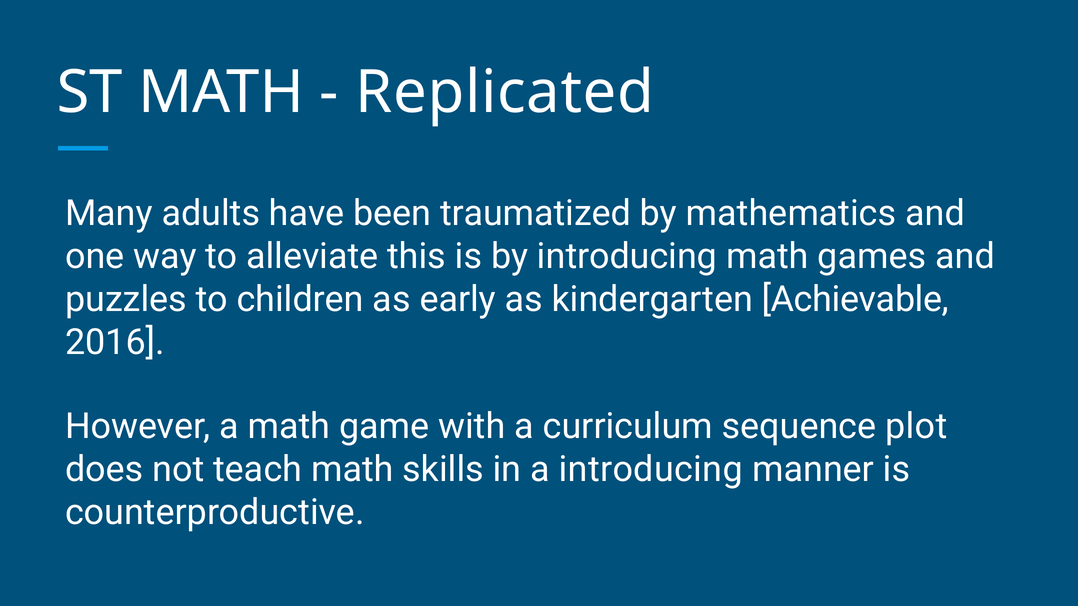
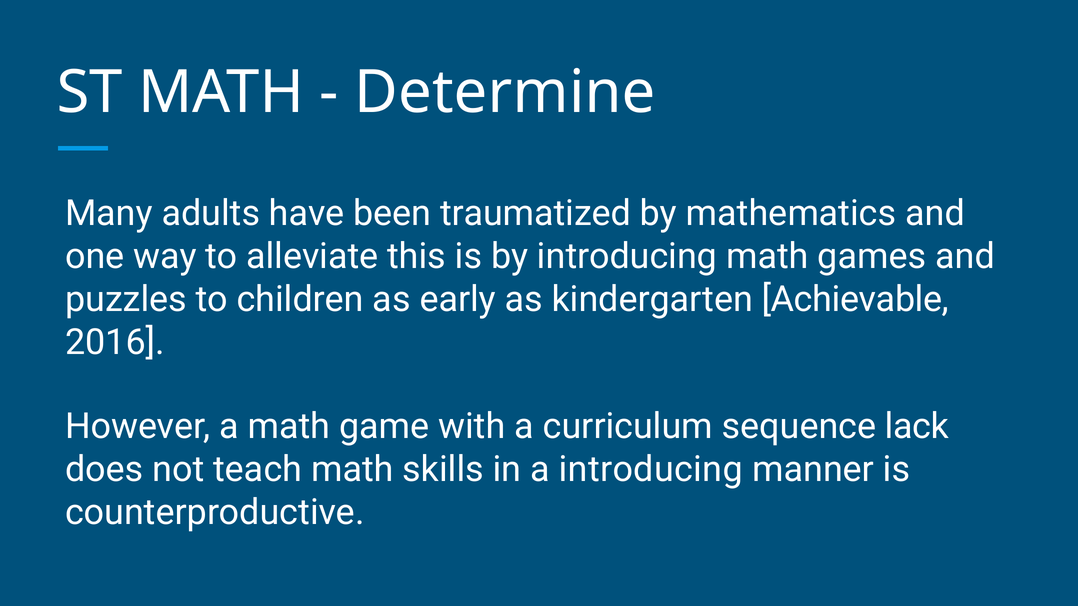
Replicated: Replicated -> Determine (505, 92)
plot: plot -> lack (917, 427)
